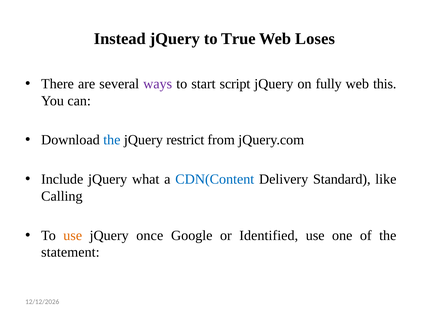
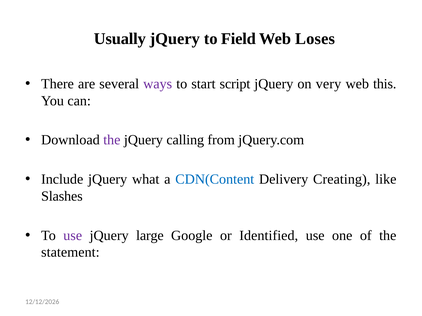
Instead: Instead -> Usually (120, 39)
True: True -> Field (238, 39)
fully: fully -> very (329, 84)
the colour: blue -> purple (112, 140)
restrict: restrict -> calling (185, 140)
Standard: Standard -> Creating (342, 180)
Calling: Calling -> Slashes (62, 196)
use colour: orange -> purple (73, 236)
once: once -> large (150, 236)
